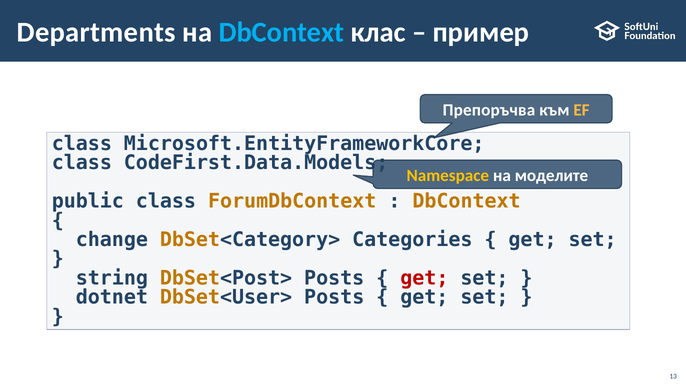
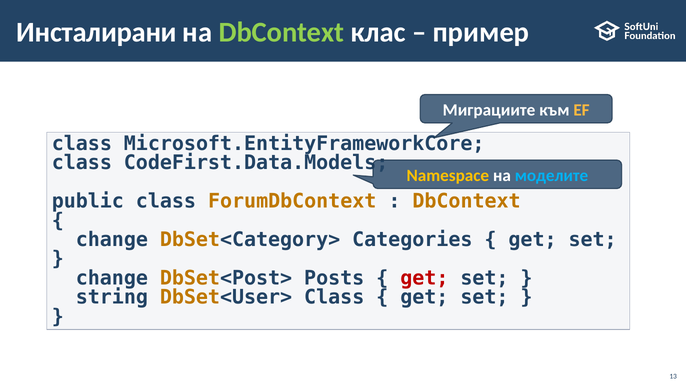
Departments: Departments -> Инсталирани (97, 32)
DbContext colour: light blue -> light green (281, 32)
Препоръчва: Препоръчва -> Миграциите (489, 110)
моделите colour: white -> light blue (551, 175)
string: string -> change (112, 278)
dotnet: dotnet -> string (112, 297)
DbSet<User> Posts: Posts -> Class (334, 297)
